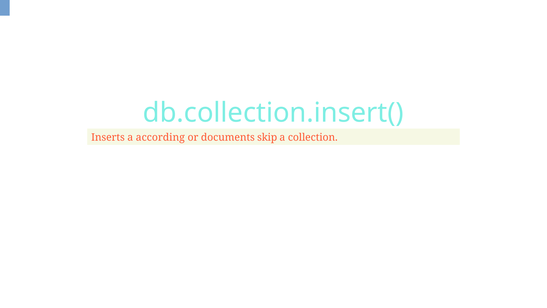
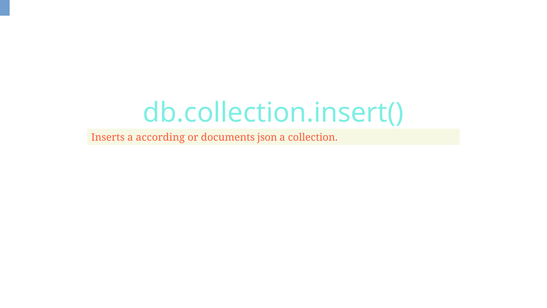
skip: skip -> json (267, 137)
